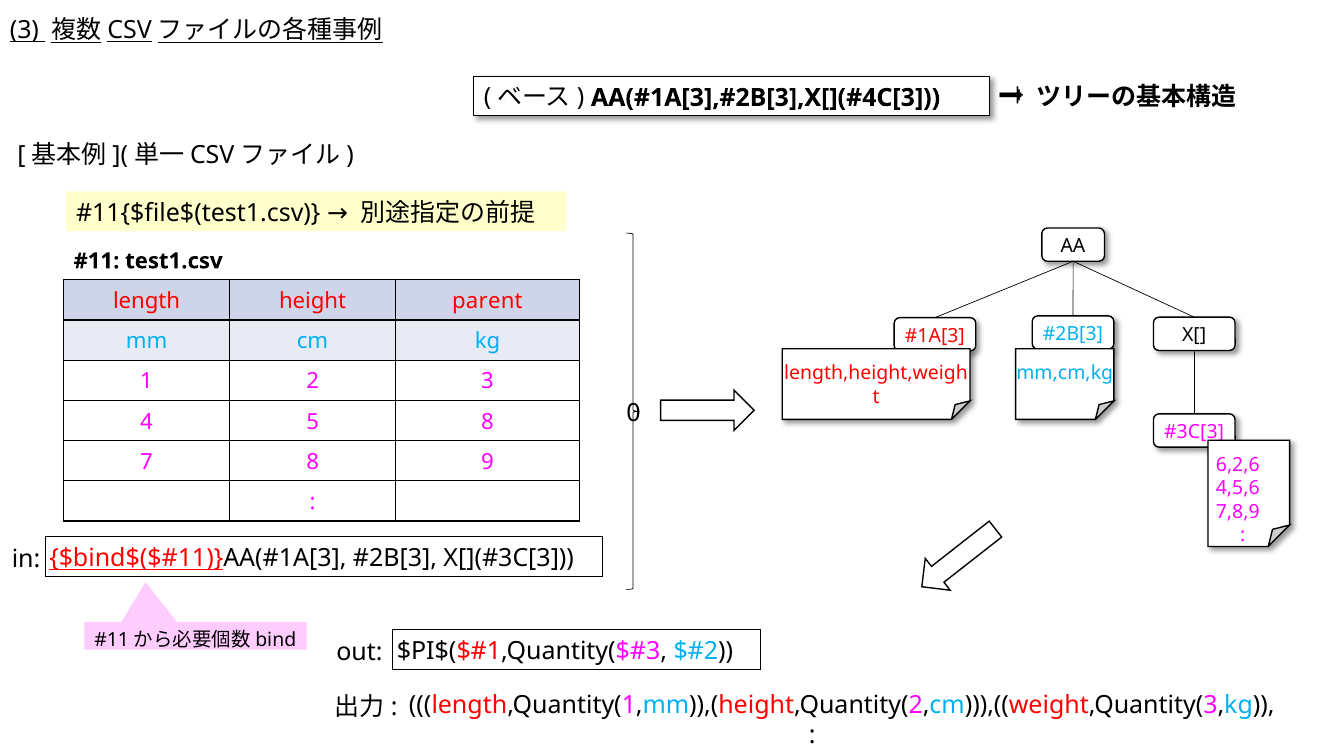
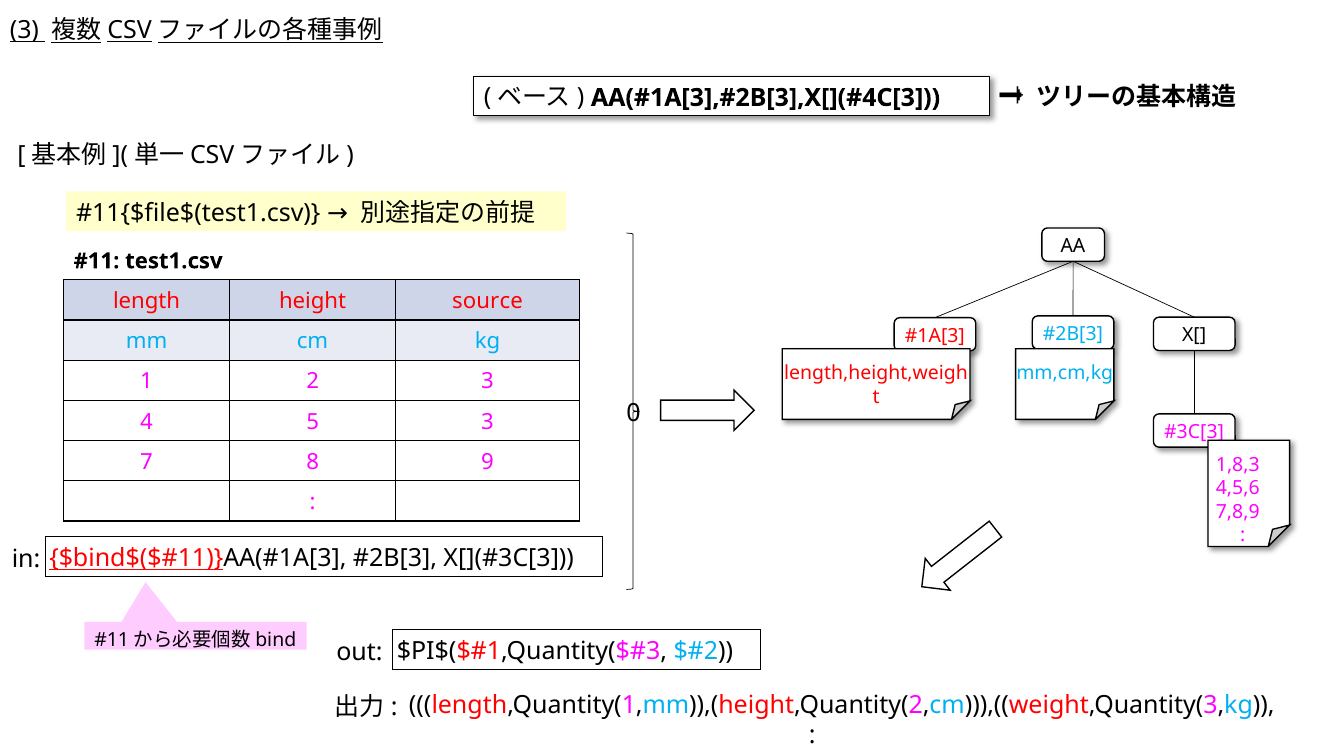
parent: parent -> source (487, 301)
5 8: 8 -> 3 (488, 422)
6,2,6: 6,2,6 -> 1,8,3 (1238, 465)
